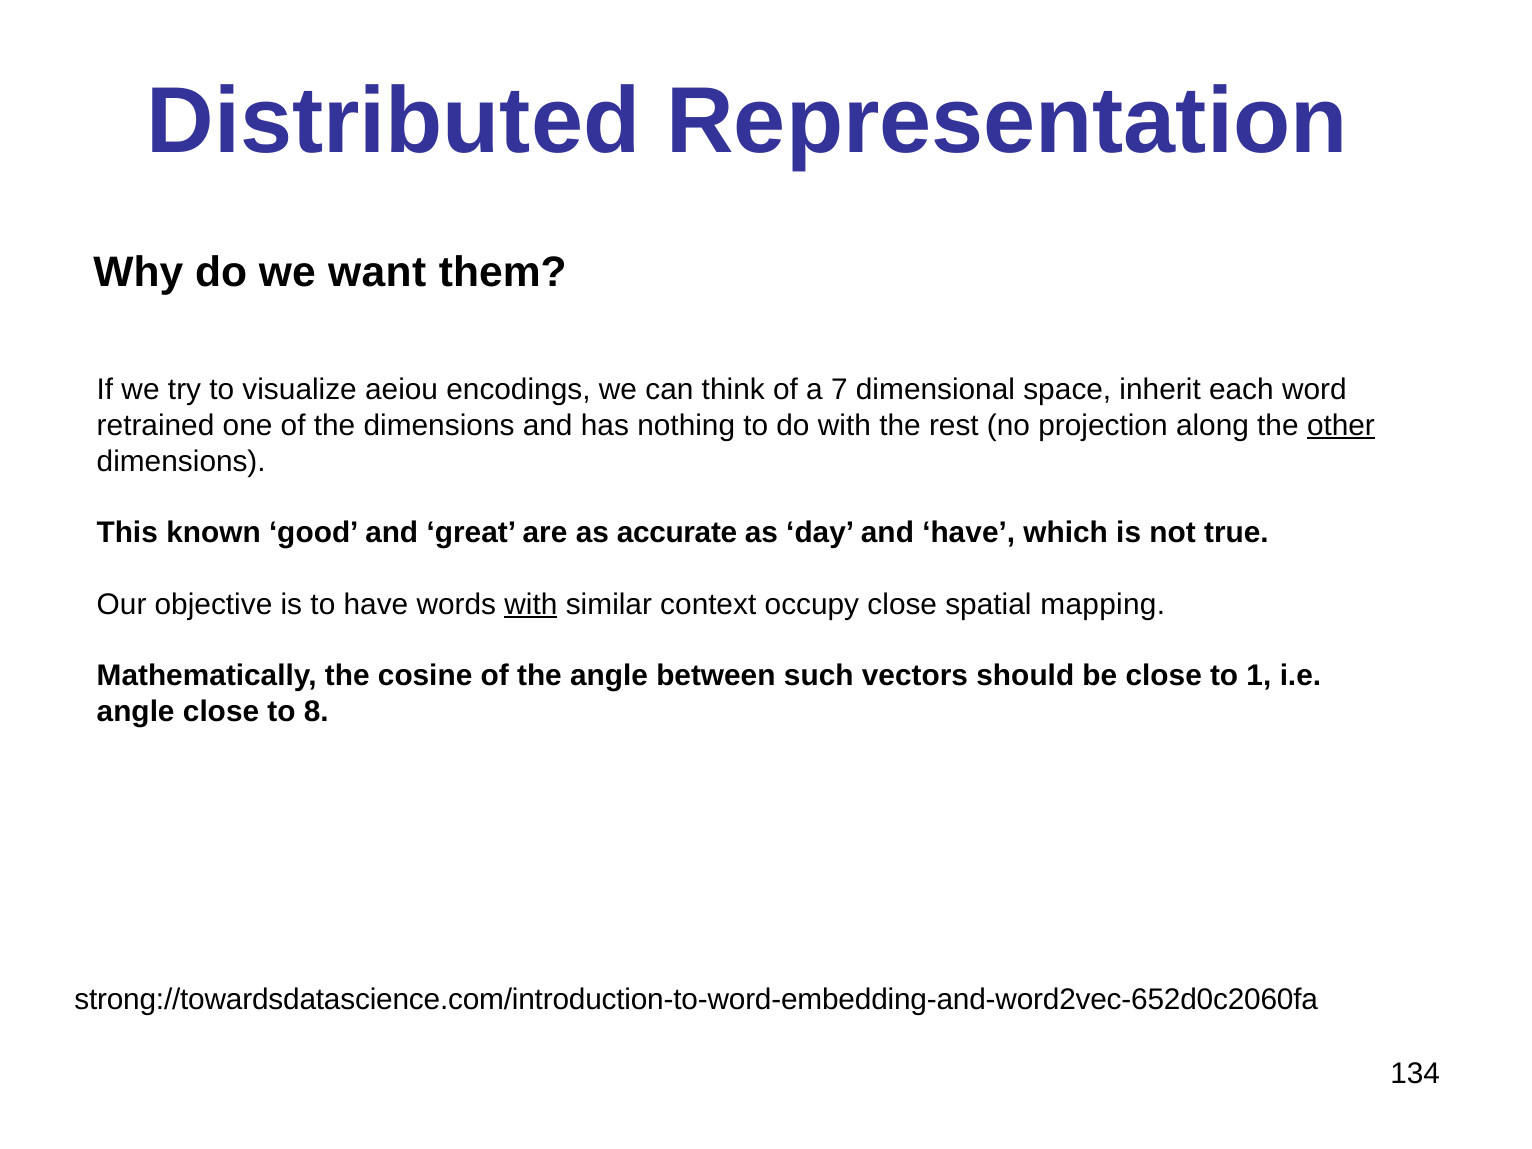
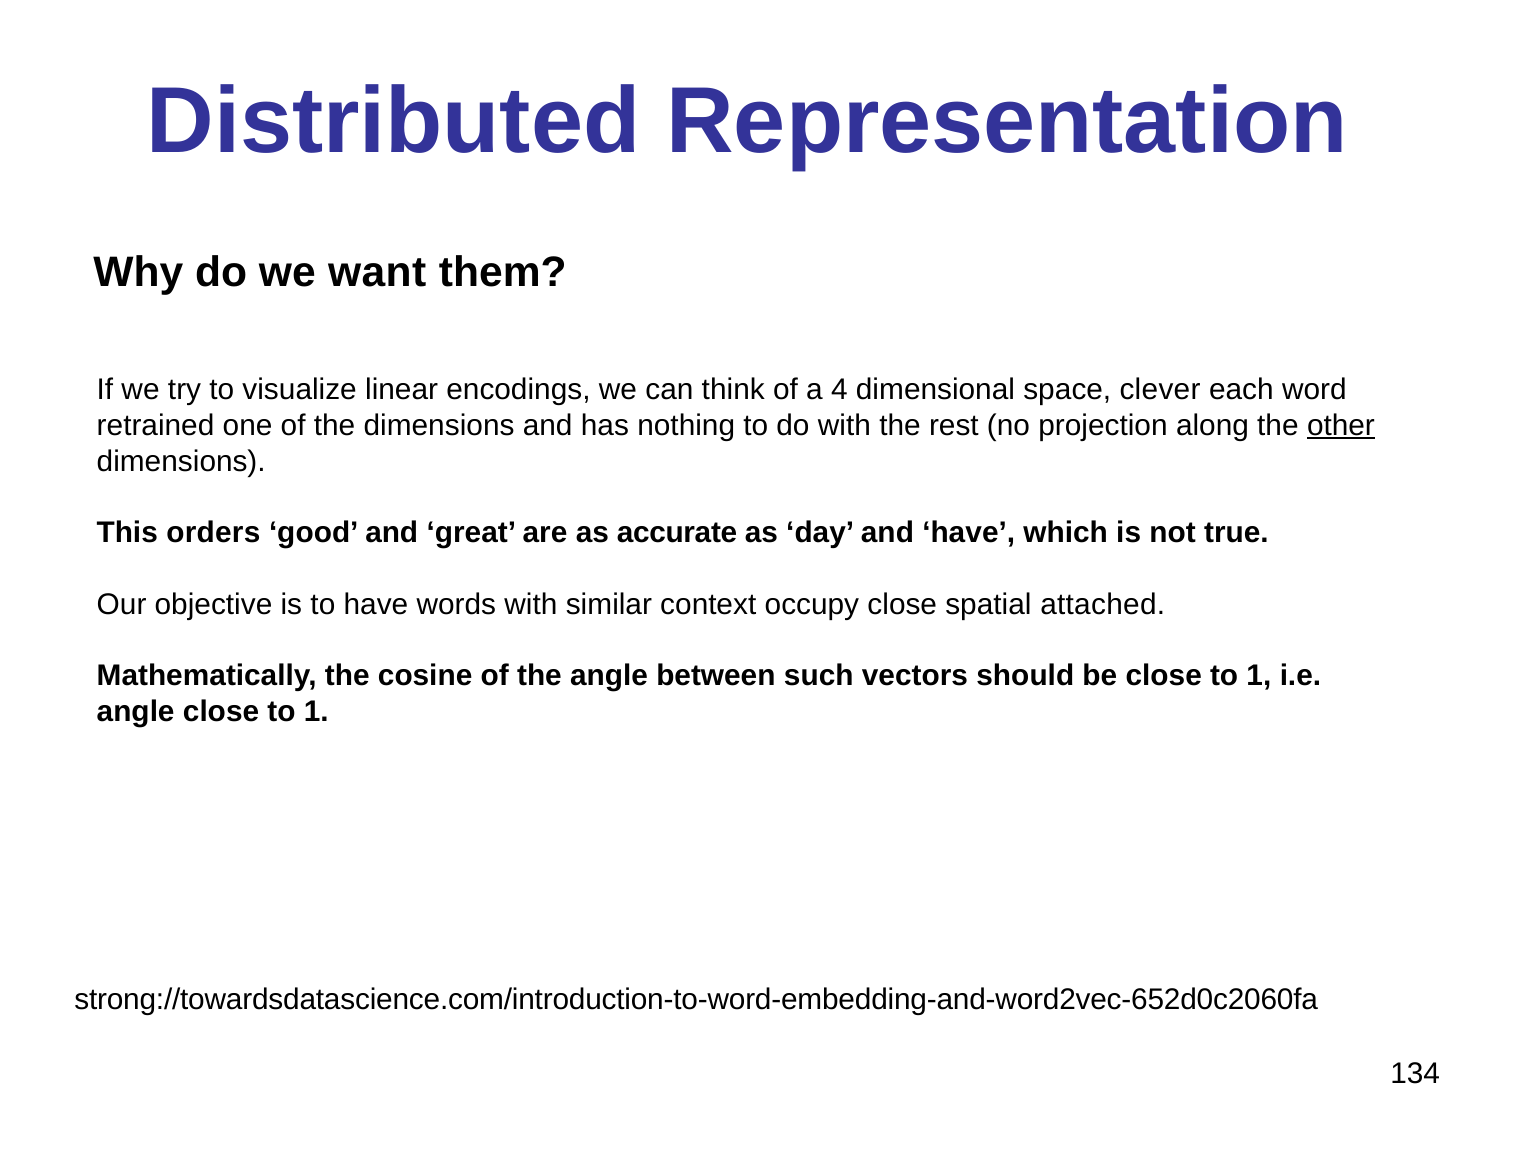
aeiou: aeiou -> linear (402, 390)
7: 7 -> 4 (839, 390)
inherit: inherit -> clever (1160, 390)
known: known -> orders (213, 533)
with underline: present -> none (531, 604)
mapping: mapping -> attached (1103, 604)
angle close to 8: 8 -> 1 (316, 712)
